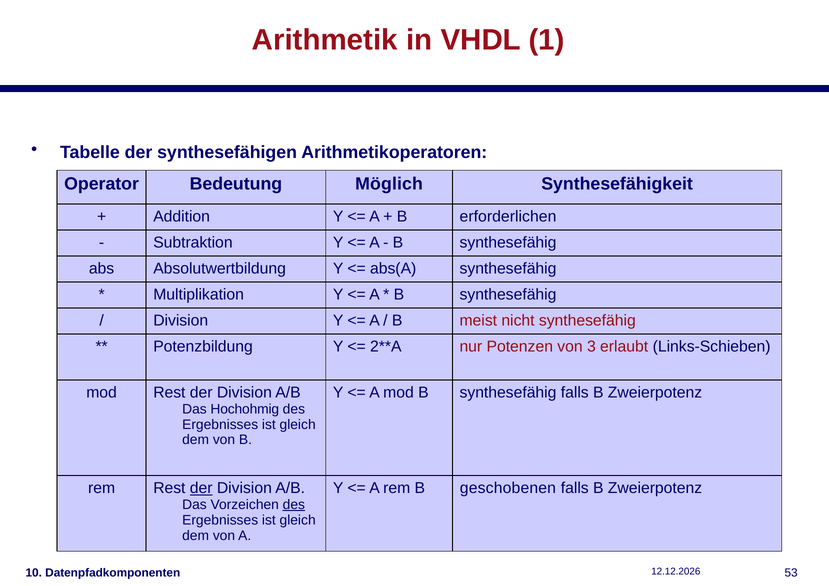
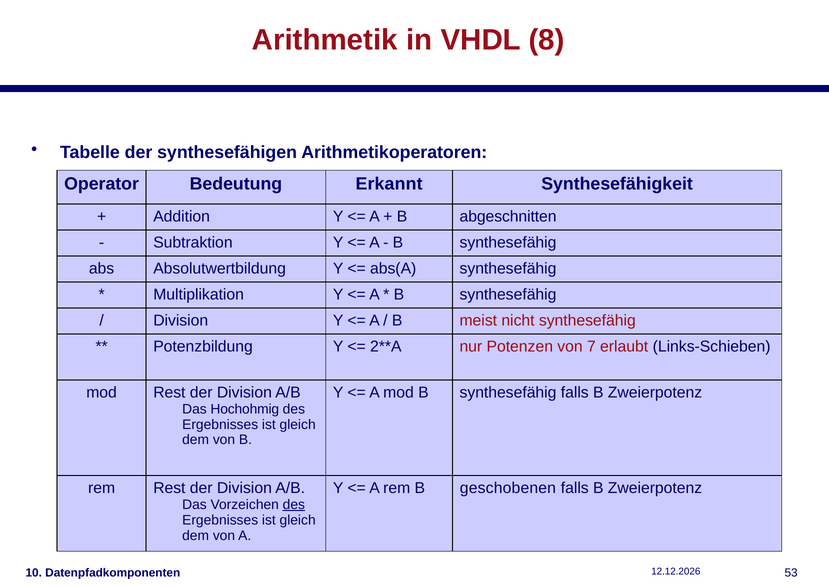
1: 1 -> 8 (547, 40)
Möglich: Möglich -> Erkannt (389, 184)
erforderlichen: erforderlichen -> abgeschnitten (508, 217)
3: 3 -> 7 (591, 347)
der underline: present -> none (201, 489)
